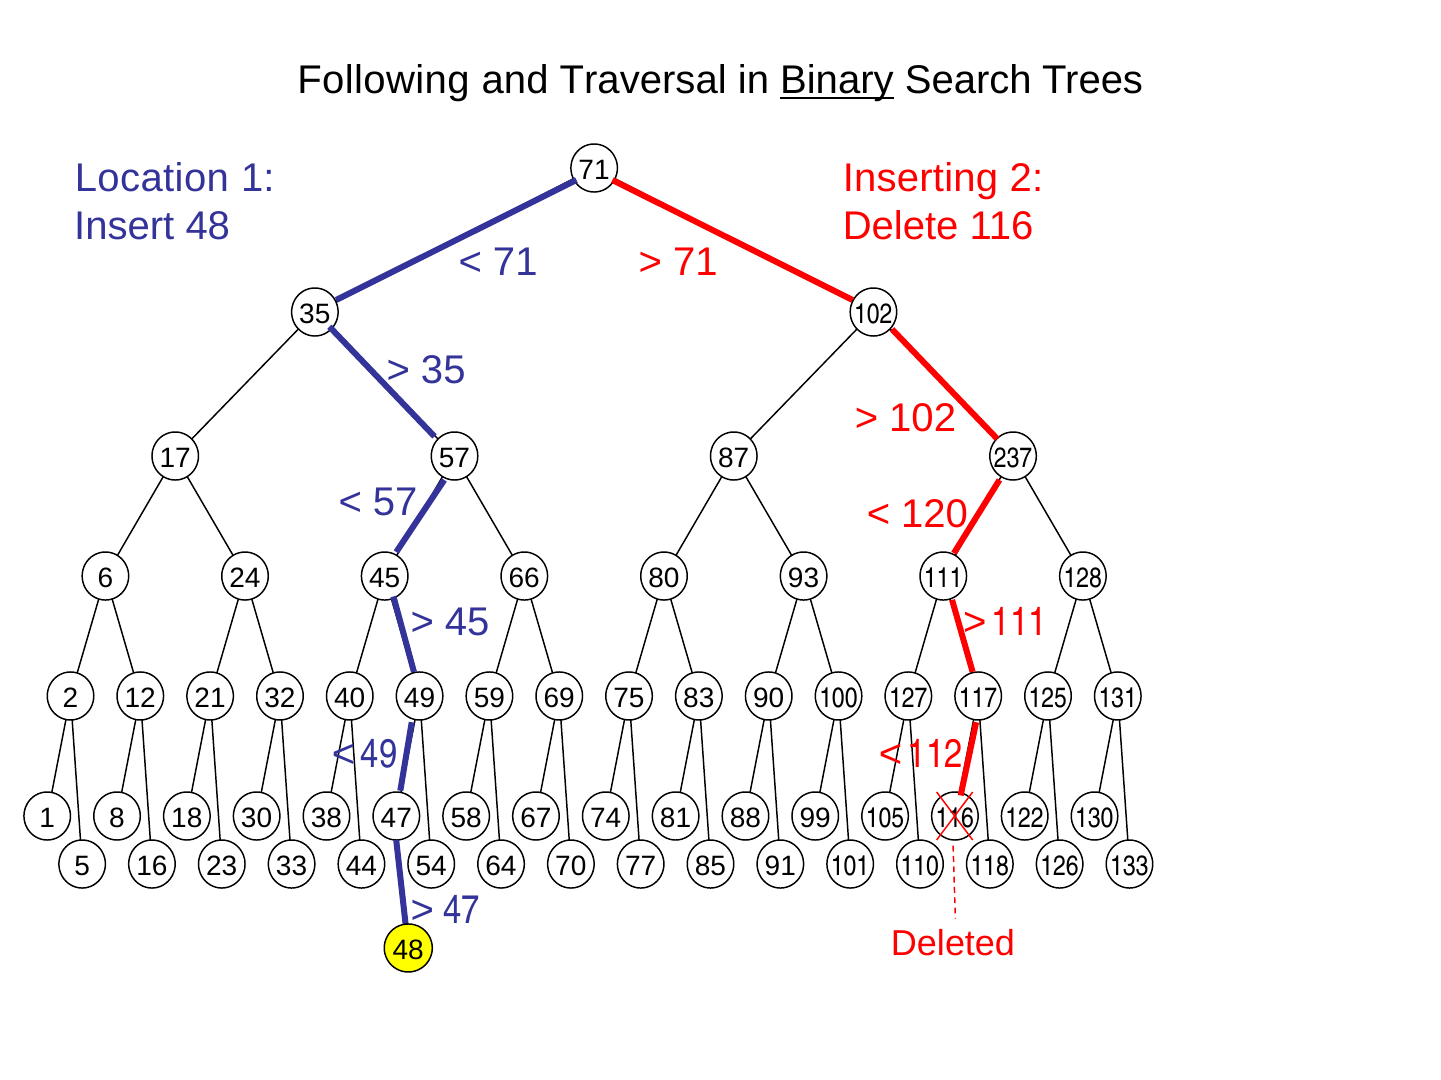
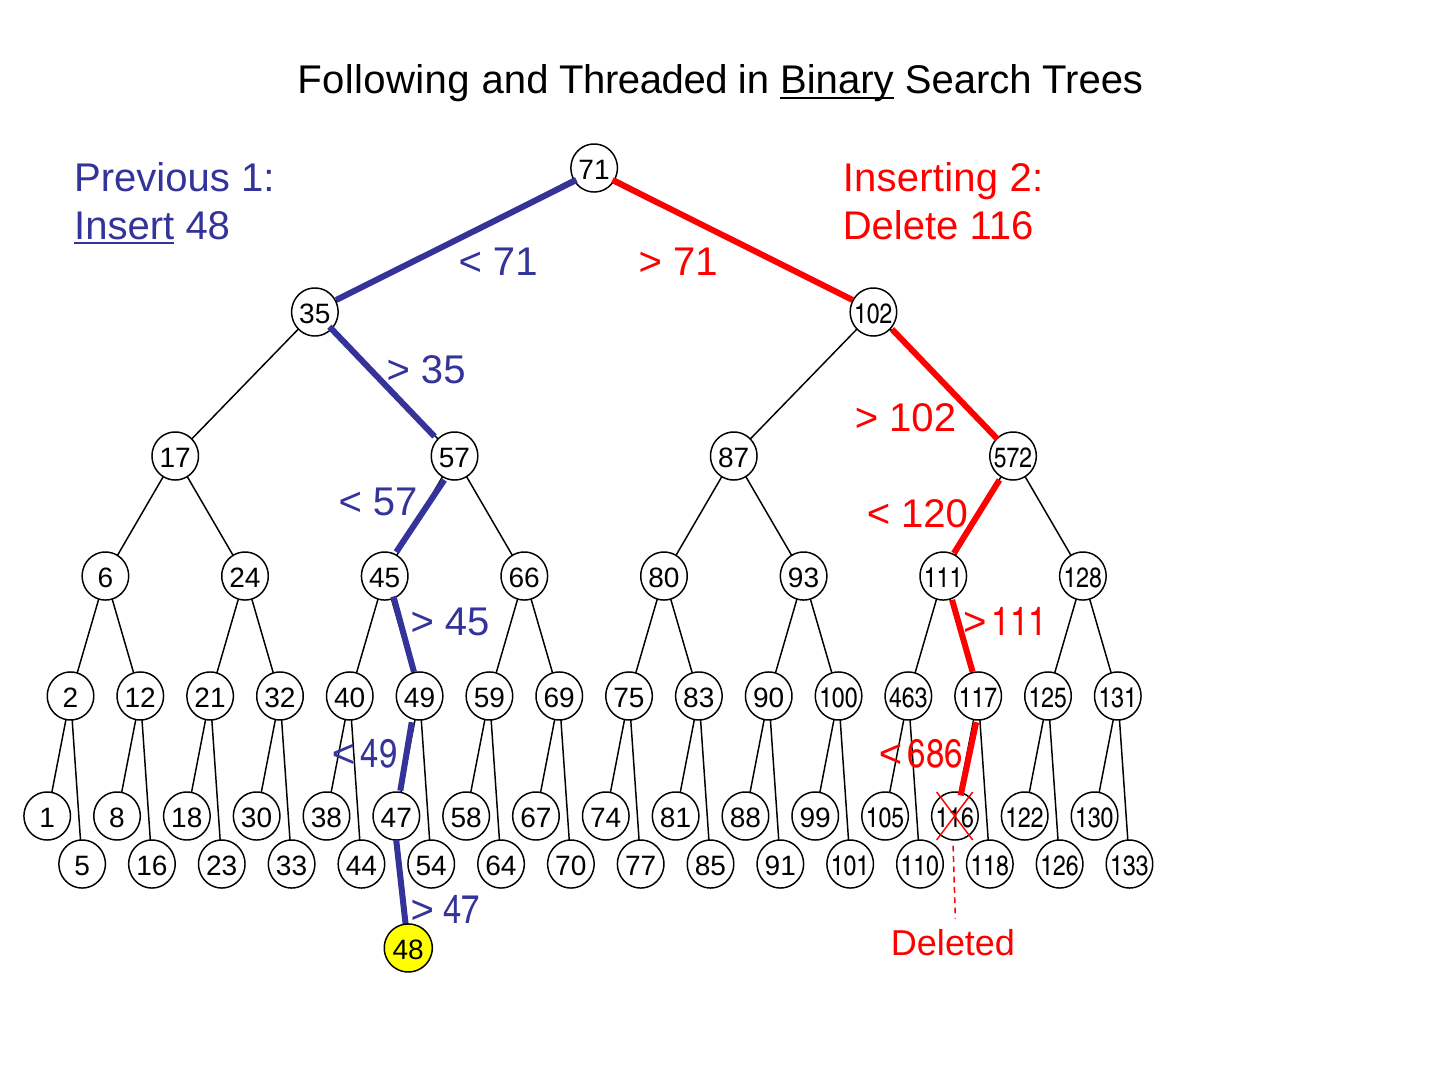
Traversal: Traversal -> Threaded (643, 81)
Location: Location -> Previous (152, 178)
Insert underline: none -> present (124, 226)
237: 237 -> 572 (1013, 458)
127: 127 -> 463 (908, 698)
112: 112 -> 686 (935, 754)
